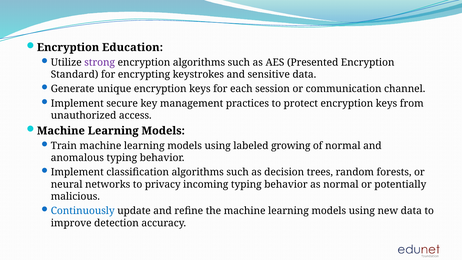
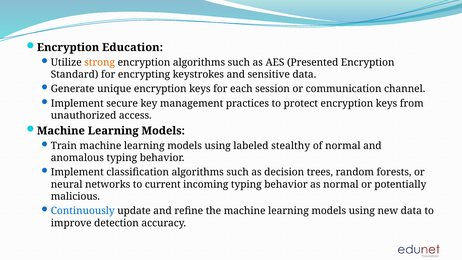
strong colour: purple -> orange (100, 62)
growing: growing -> stealthy (291, 146)
privacy: privacy -> current (163, 184)
